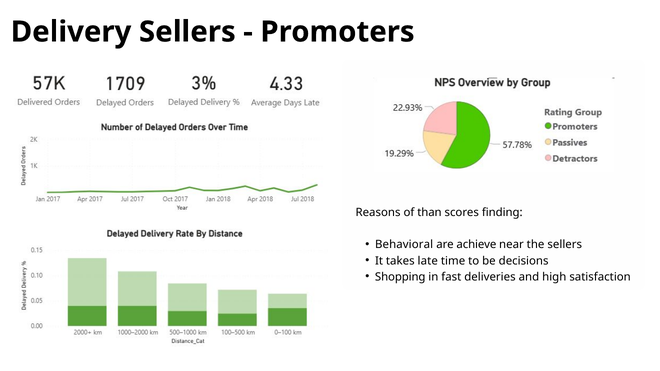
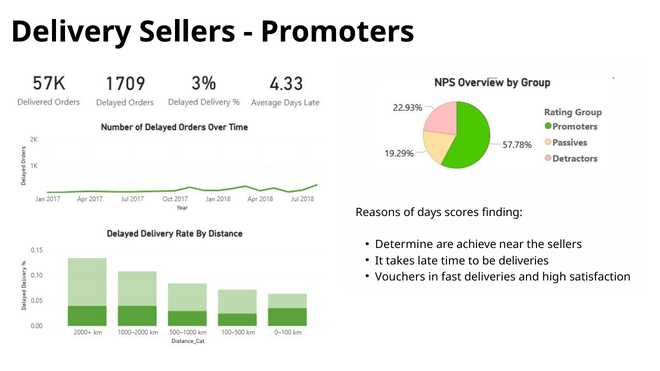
than: than -> days (430, 213)
Behavioral: Behavioral -> Determine (404, 245)
be decisions: decisions -> deliveries (524, 261)
Shopping: Shopping -> Vouchers (400, 277)
